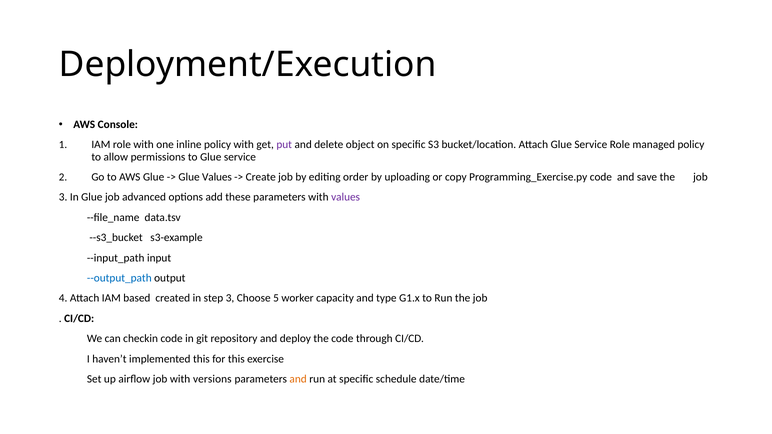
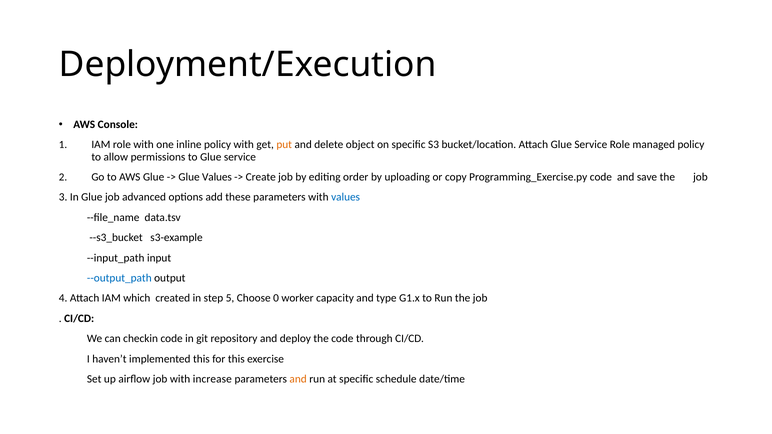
put colour: purple -> orange (284, 145)
values colour: purple -> blue (346, 197)
based: based -> which (137, 298)
step 3: 3 -> 5 (230, 298)
5: 5 -> 0 (276, 298)
versions: versions -> increase (212, 379)
